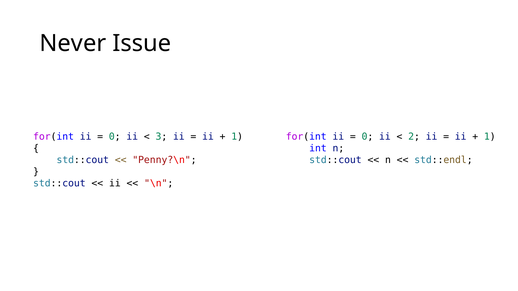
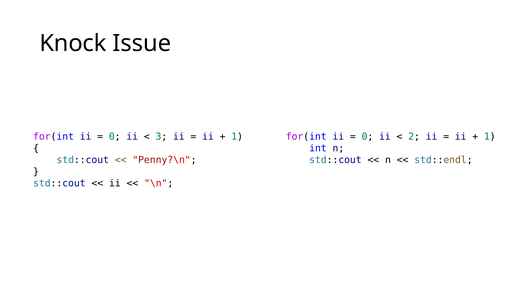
Never: Never -> Knock (73, 44)
